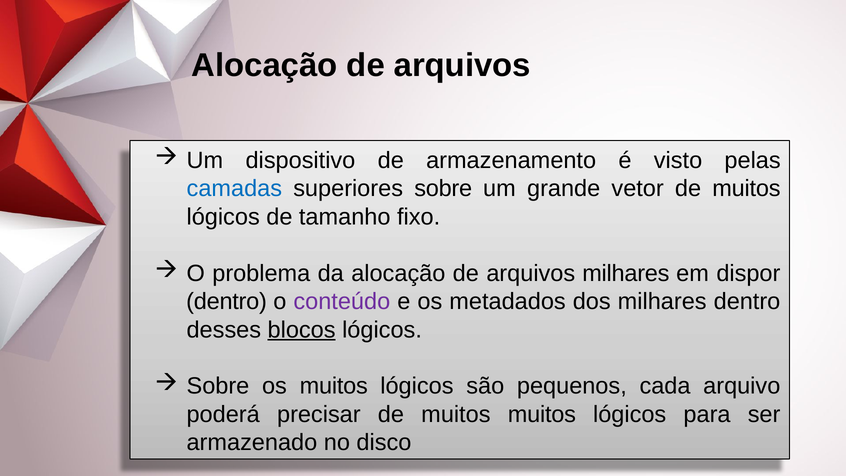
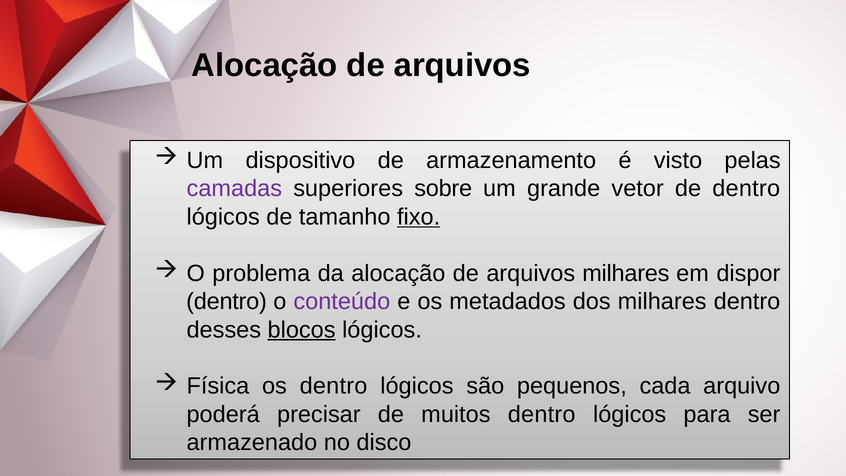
camadas colour: blue -> purple (234, 189)
vetor de muitos: muitos -> dentro (746, 189)
fixo underline: none -> present (419, 217)
Sobre: Sobre -> Física (218, 386)
os muitos: muitos -> dentro (334, 386)
muitos muitos: muitos -> dentro (542, 414)
